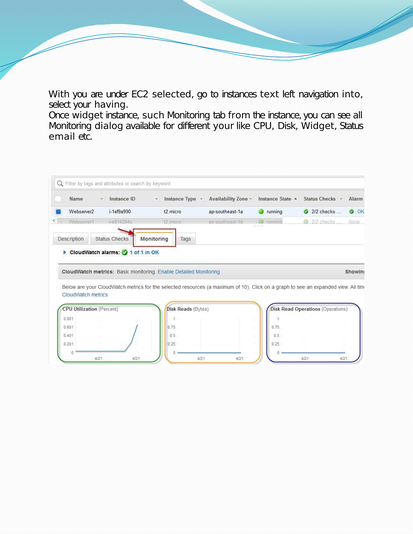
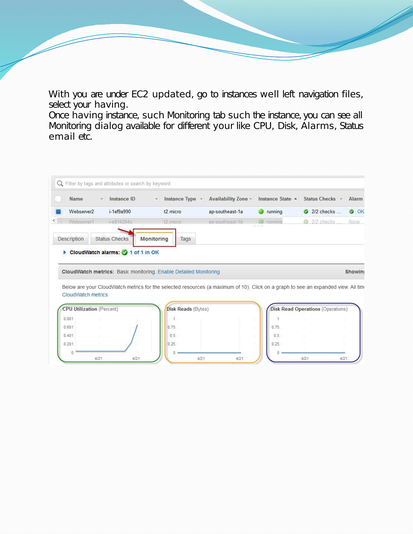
selected: selected -> updated (173, 94)
text: text -> well (270, 94)
into: into -> files (353, 94)
Once widget: widget -> having (88, 116)
tab from: from -> such (239, 116)
Disk Widget: Widget -> Alarms (319, 126)
